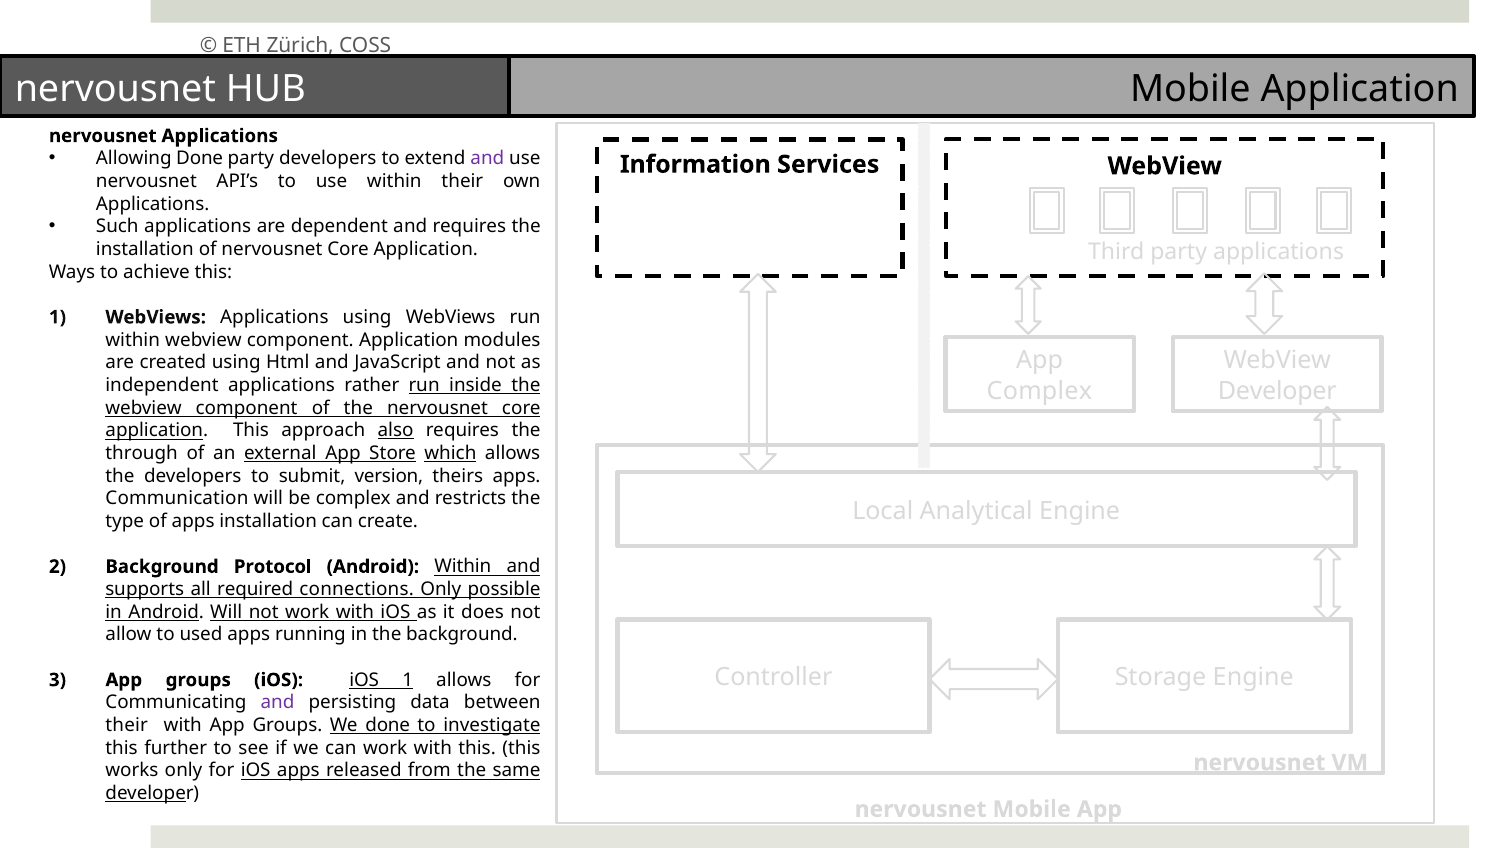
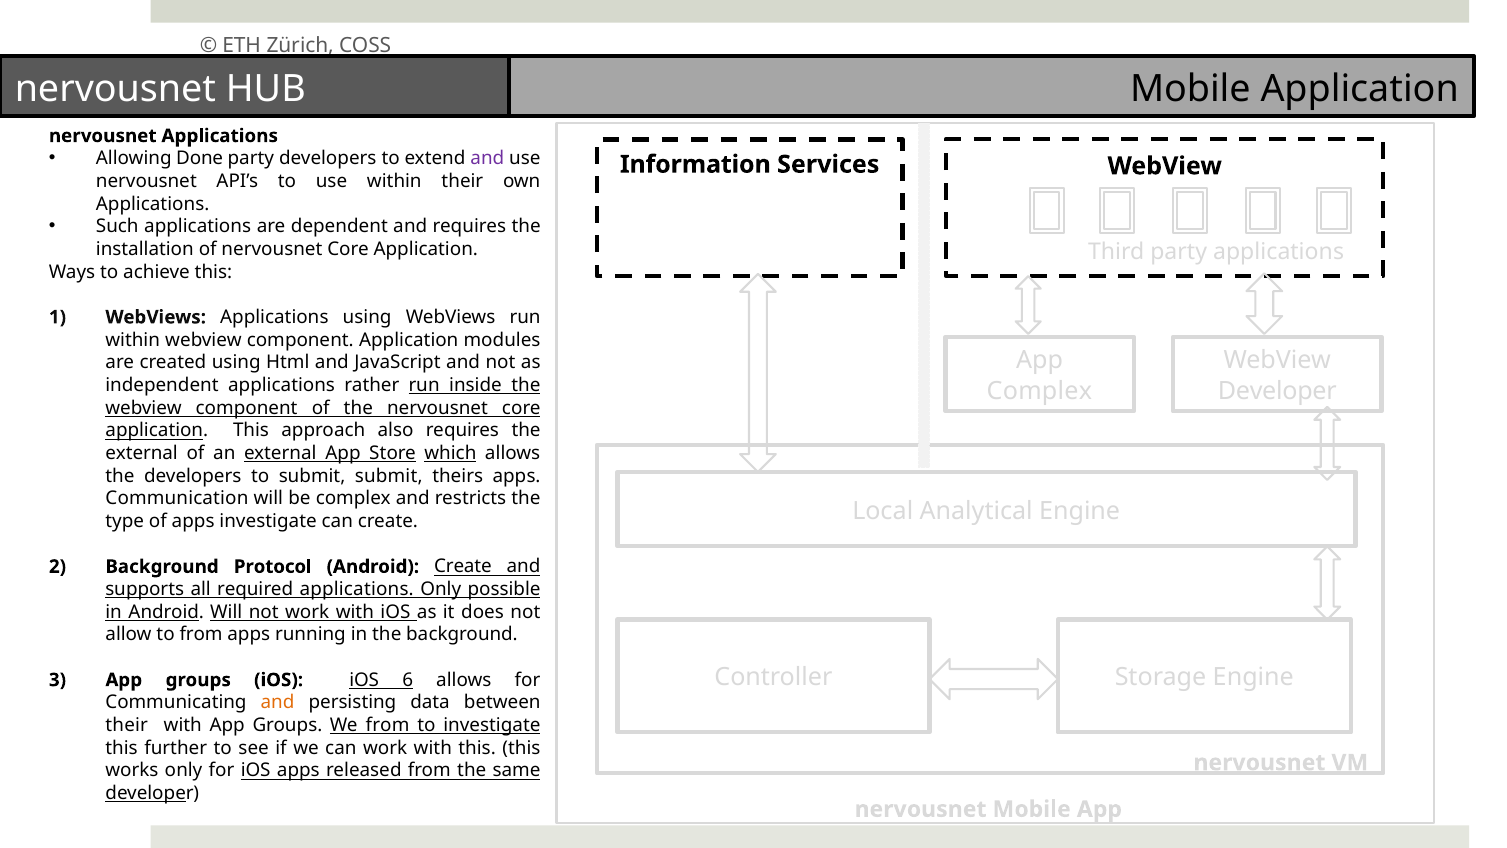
also underline: present -> none (396, 430)
through: through -> external (142, 453)
submit version: version -> submit (389, 476)
apps installation: installation -> investigate (268, 521)
Android Within: Within -> Create (463, 566)
required connections: connections -> applications (357, 589)
to used: used -> from (201, 634)
iOS 1: 1 -> 6 (408, 680)
and colour: purple -> orange (278, 702)
We done: done -> from (388, 725)
